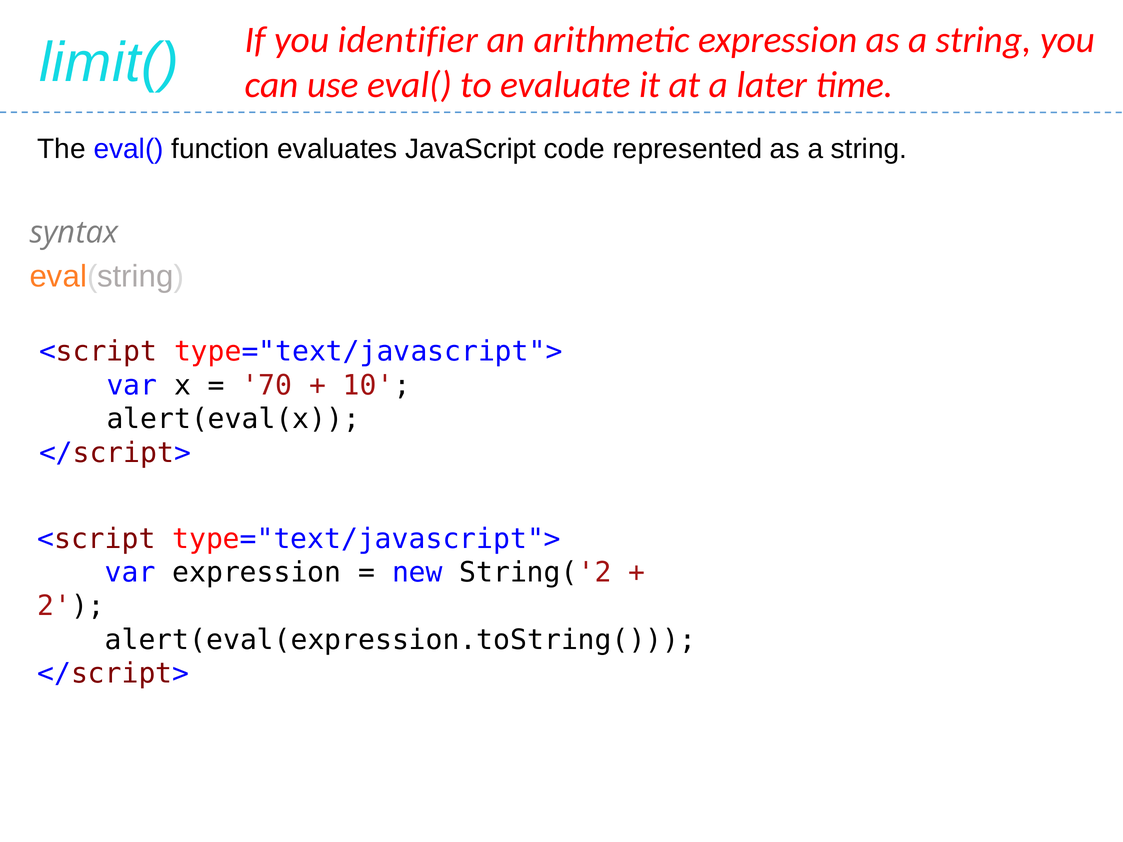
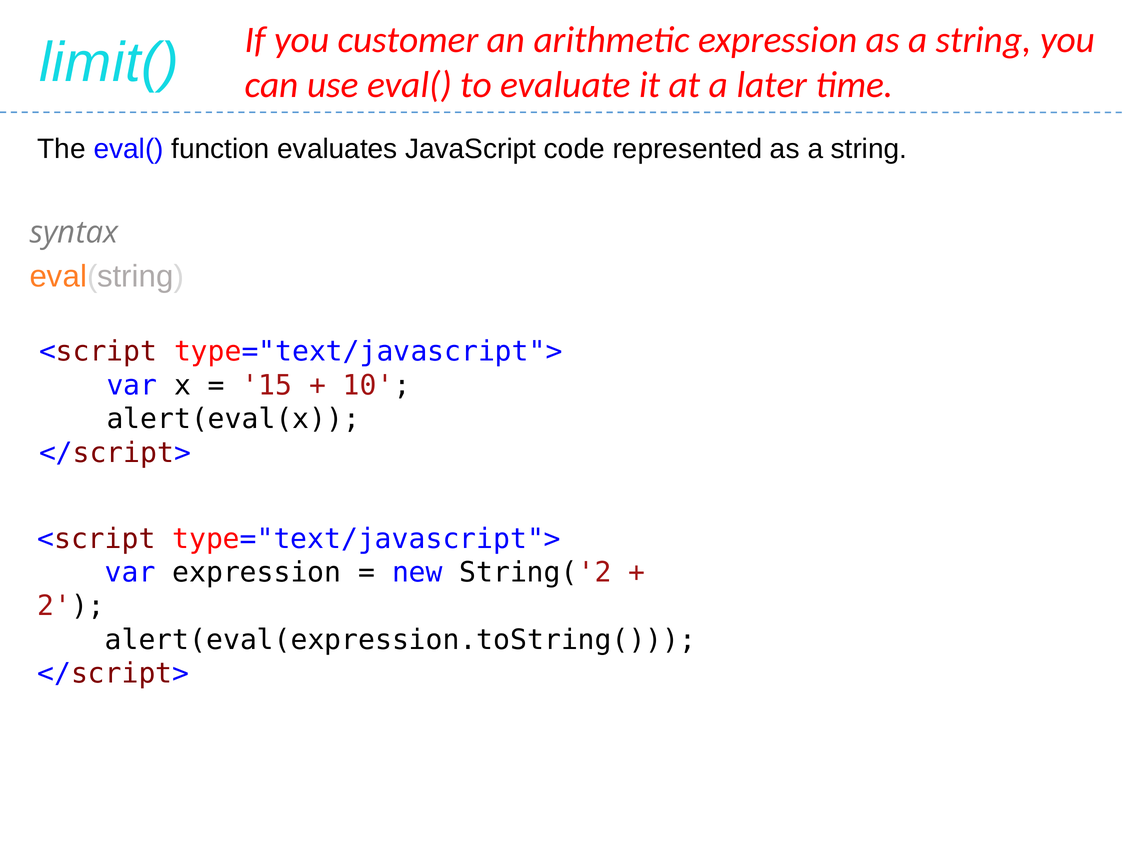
identifier: identifier -> customer (408, 40)
70: 70 -> 15 (267, 386)
